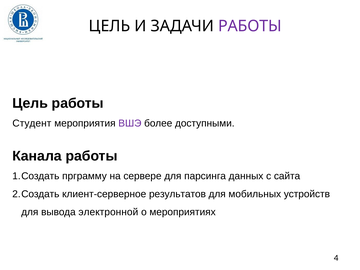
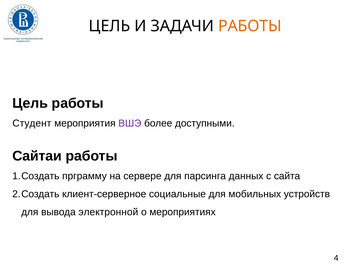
РАБОТЫ colour: purple -> orange (250, 26)
Канала: Канала -> Сайтаи (37, 156)
результатов: результатов -> социальные (177, 194)
